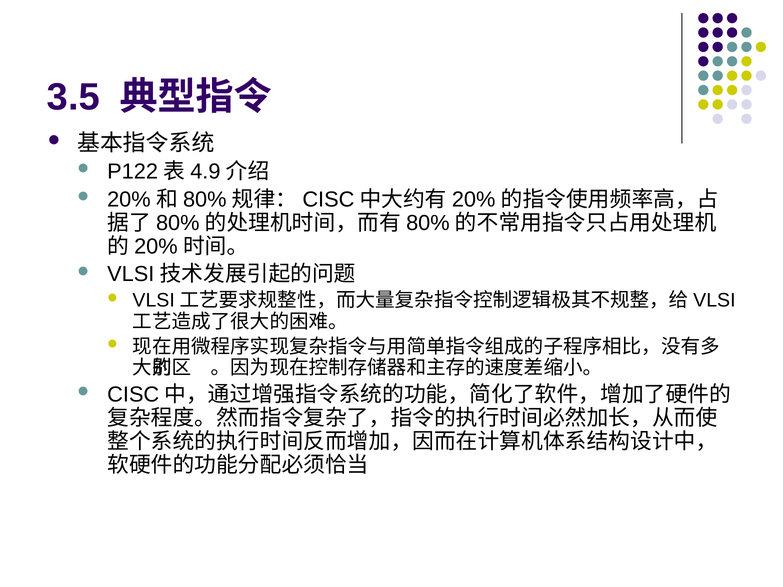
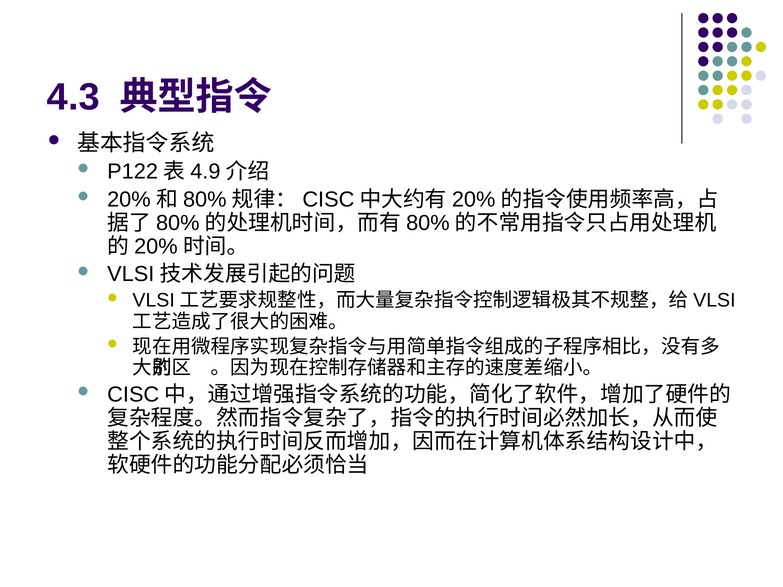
3.5: 3.5 -> 4.3 (73, 97)
